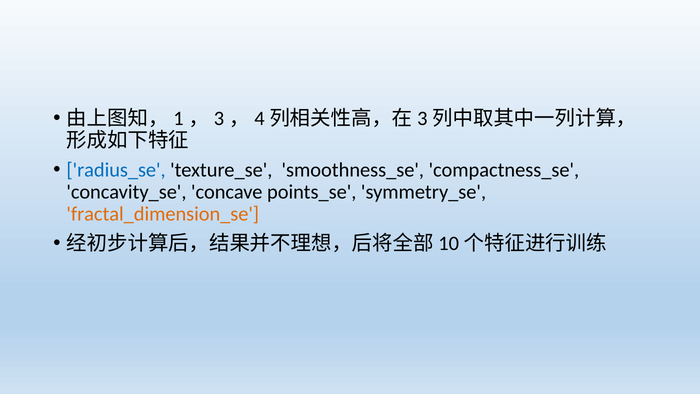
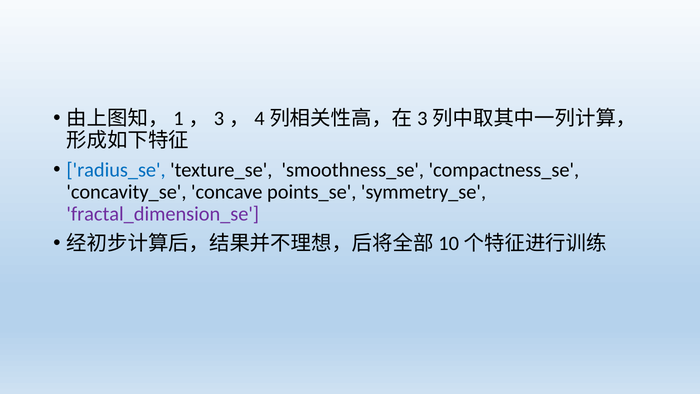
fractal_dimension_se colour: orange -> purple (163, 214)
